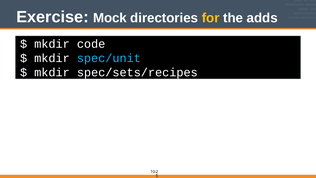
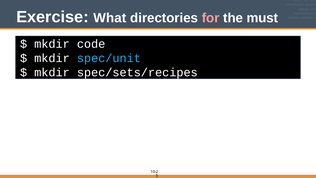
Mock: Mock -> What (110, 18)
for colour: yellow -> pink (211, 18)
adds: adds -> must (262, 18)
